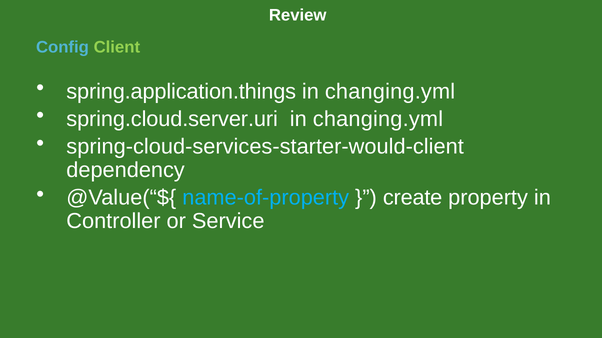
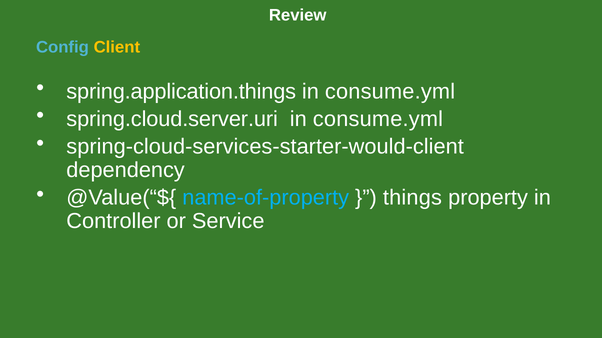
Client colour: light green -> yellow (117, 47)
changing.yml: changing.yml -> consume.yml (390, 92)
changing.yml: changing.yml -> consume.yml (378, 119)
create: create -> things (412, 198)
